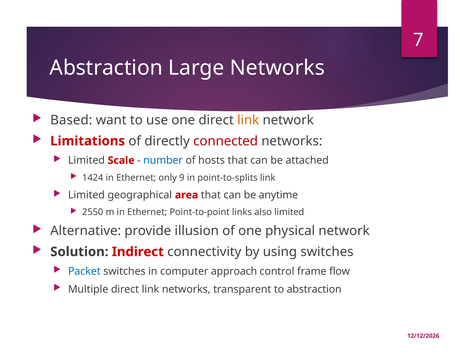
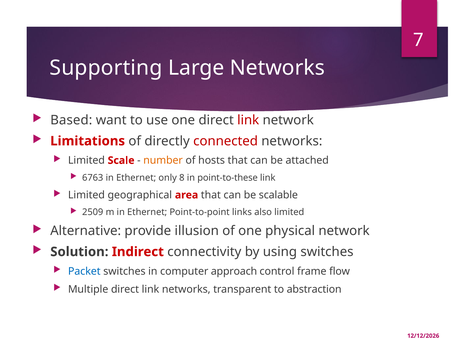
Abstraction: Abstraction -> Supporting (106, 68)
link colour: orange -> red (248, 120)
number colour: blue -> orange (163, 160)
1424: 1424 -> 6763 (93, 177)
9: 9 -> 8 (182, 177)
point-to-splits: point-to-splits -> point-to-these (228, 177)
anytime: anytime -> scalable (278, 195)
2550: 2550 -> 2509 (93, 212)
